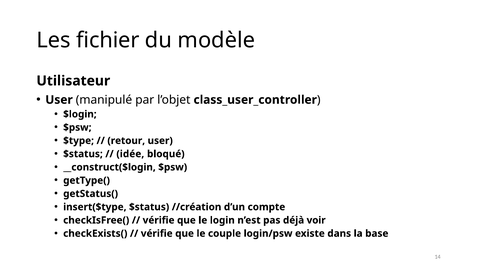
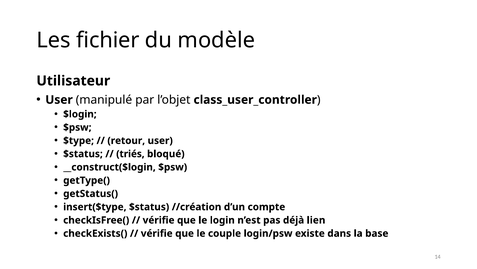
idée: idée -> triés (130, 154)
voir: voir -> lien (316, 220)
